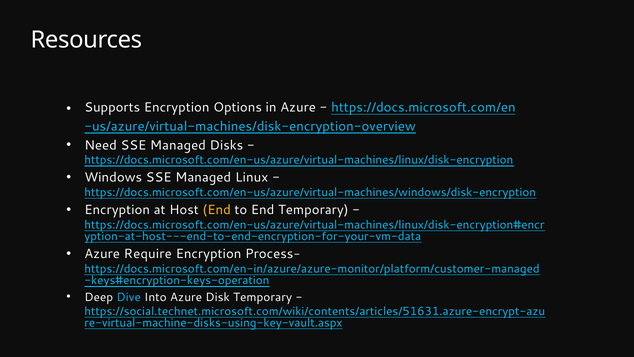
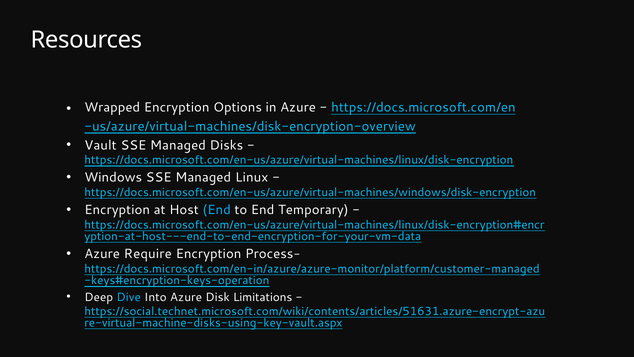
Supports: Supports -> Wrapped (112, 107)
Need: Need -> Vault (101, 145)
End colour: yellow -> light blue (217, 210)
Disk Temporary: Temporary -> Limitations (263, 297)
